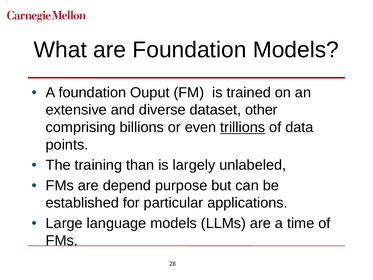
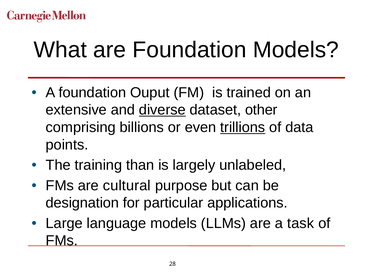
diverse underline: none -> present (162, 110)
depend: depend -> cultural (127, 185)
established: established -> designation (82, 203)
time: time -> task (301, 223)
